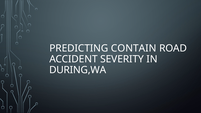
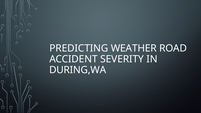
CONTAIN: CONTAIN -> WEATHER (134, 48)
